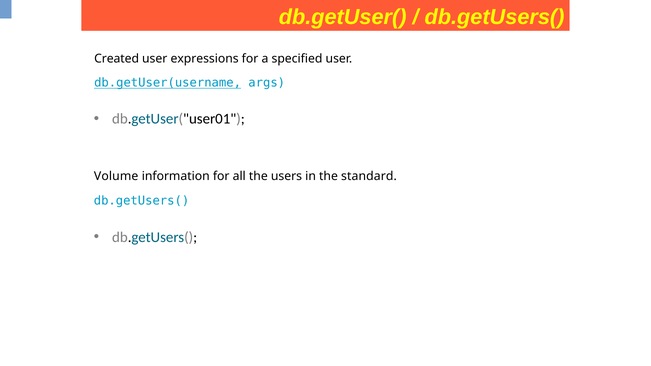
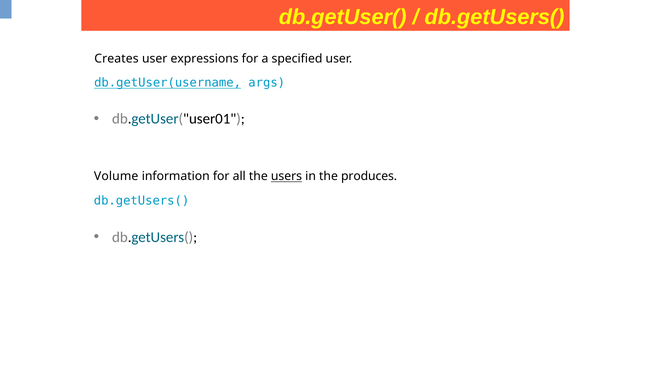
Created: Created -> Creates (116, 59)
users underline: none -> present (286, 176)
standard: standard -> produces (369, 176)
